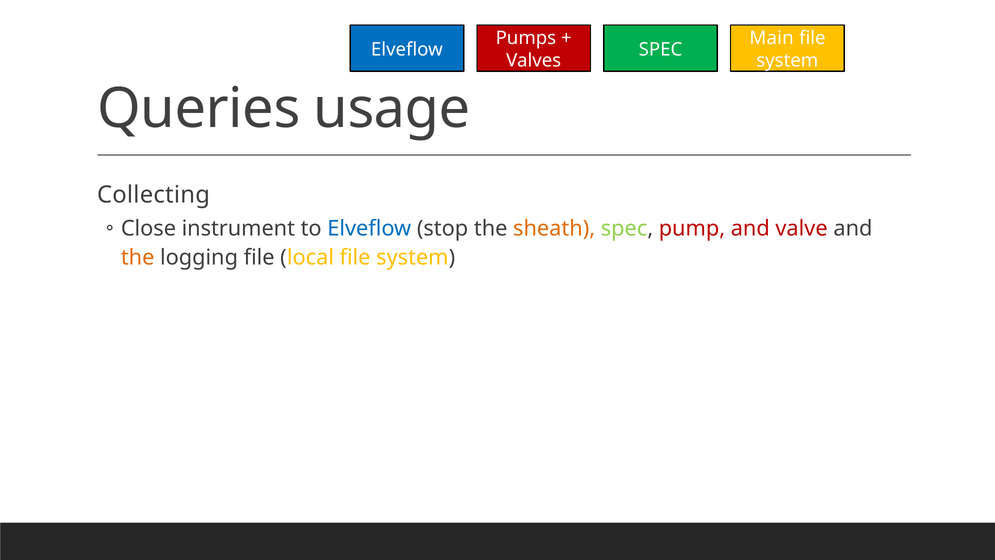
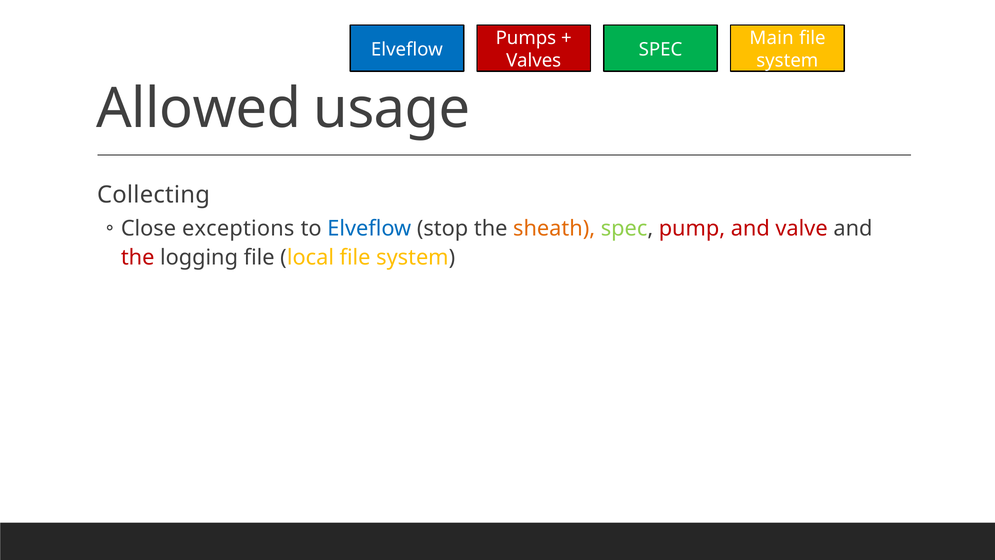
Queries: Queries -> Allowed (199, 109)
instrument: instrument -> exceptions (238, 229)
the colour: orange -> red (138, 257)
